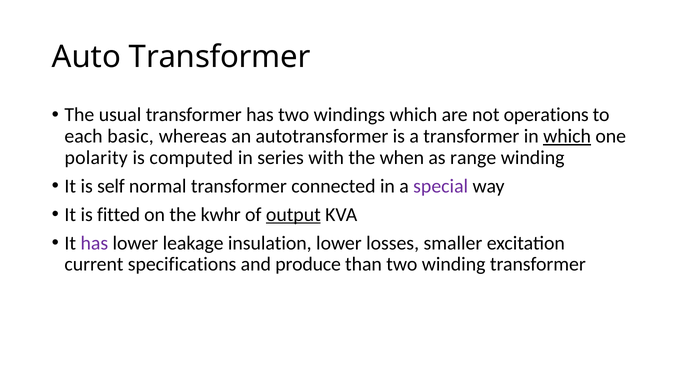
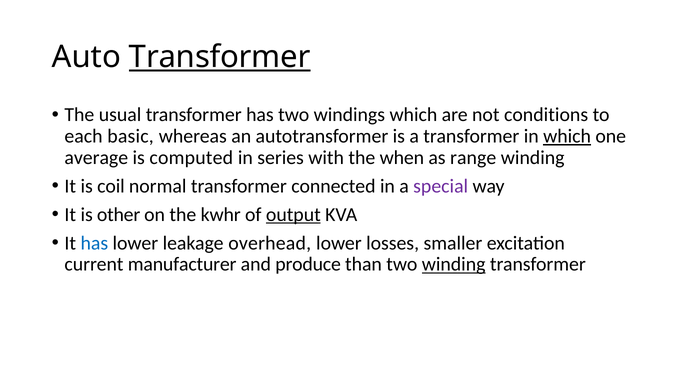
Transformer underline: none -> present (220, 57)
operations: operations -> conditions (546, 115)
polarity: polarity -> average (96, 158)
self: self -> coil (111, 186)
fitted: fitted -> other (119, 215)
has colour: purple -> blue (94, 243)
insulation: insulation -> overhead (270, 243)
specifications: specifications -> manufacturer (182, 264)
winding underline: none -> present (454, 264)
